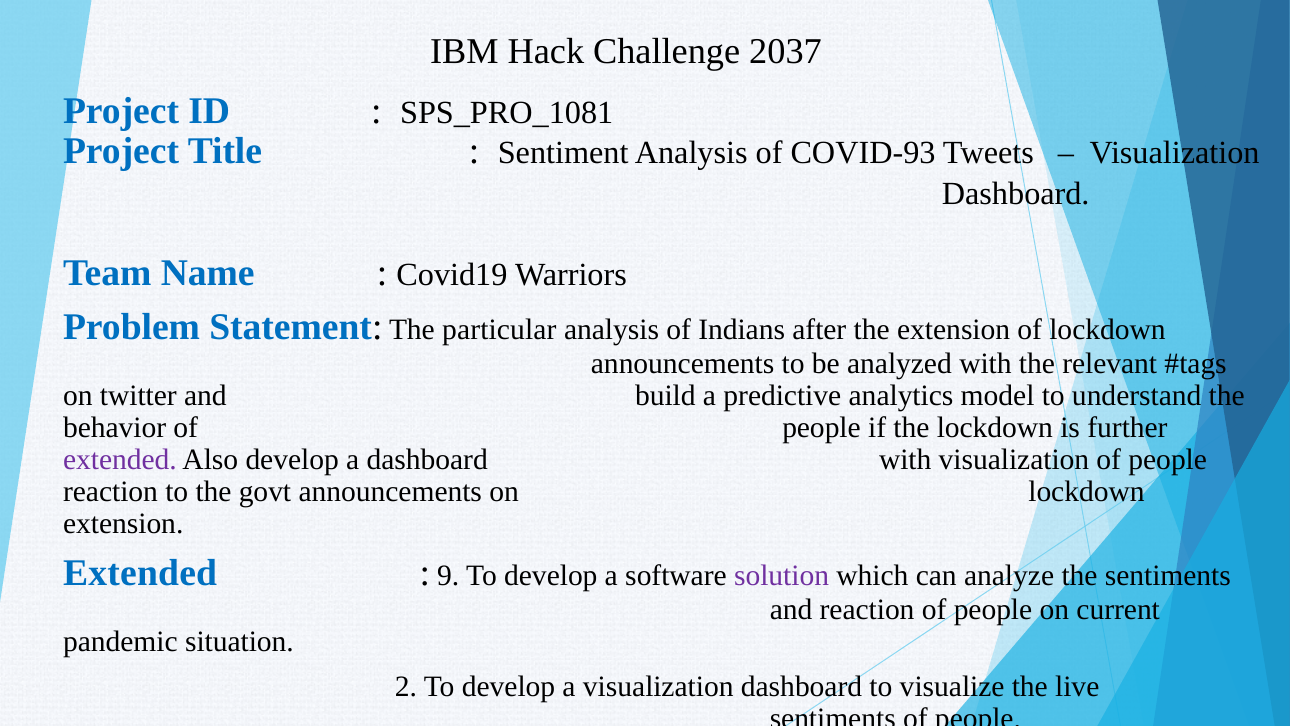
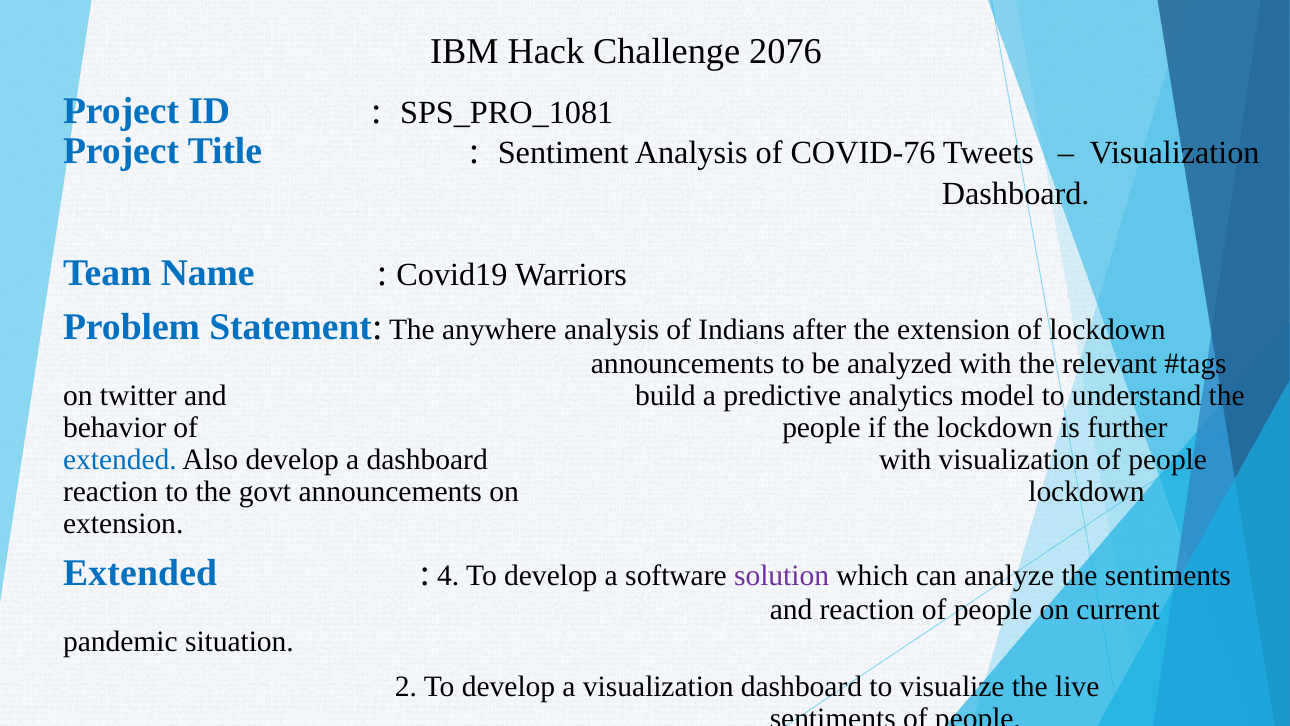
2037: 2037 -> 2076 (786, 51)
COVID-93: COVID-93 -> COVID-76 (863, 153)
particular: particular -> anywhere (499, 330)
extended colour: purple -> blue (120, 459)
9: 9 -> 4 (448, 576)
